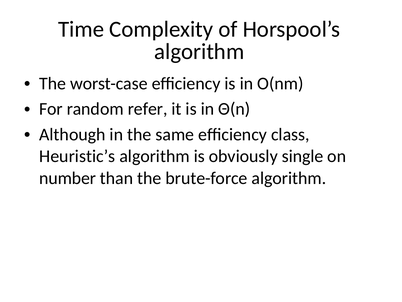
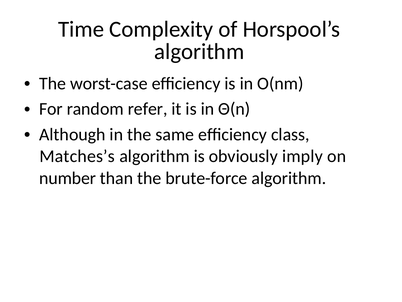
Heuristic’s: Heuristic’s -> Matches’s (77, 156)
single: single -> imply (302, 156)
